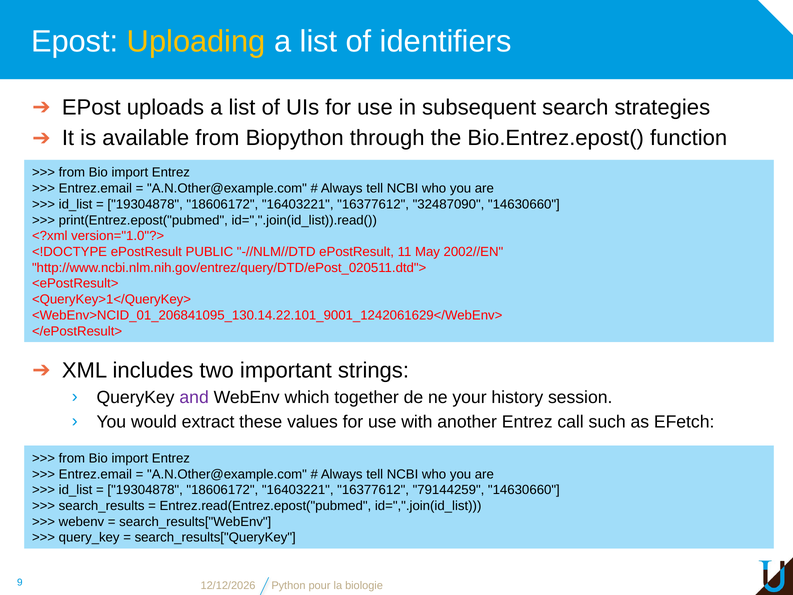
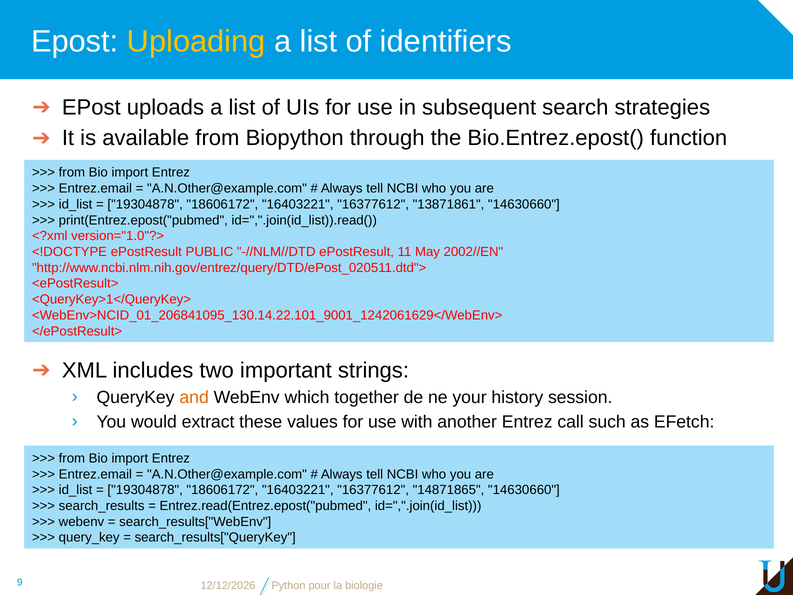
32487090: 32487090 -> 13871861 (449, 204)
and colour: purple -> orange (194, 397)
79144259: 79144259 -> 14871865 (449, 490)
